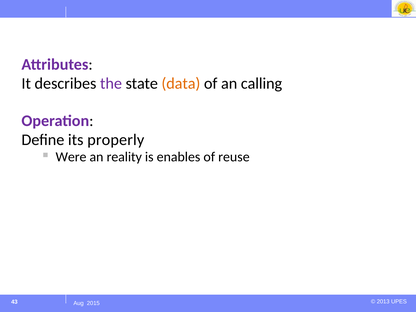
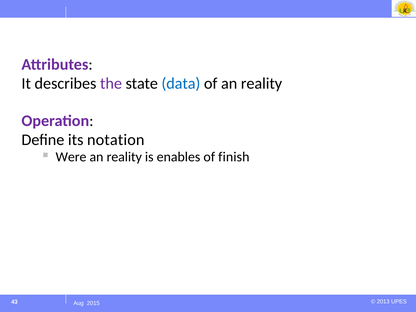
data colour: orange -> blue (181, 83)
of an calling: calling -> reality (261, 83)
properly: properly -> notation (116, 140)
reuse: reuse -> finish (234, 157)
